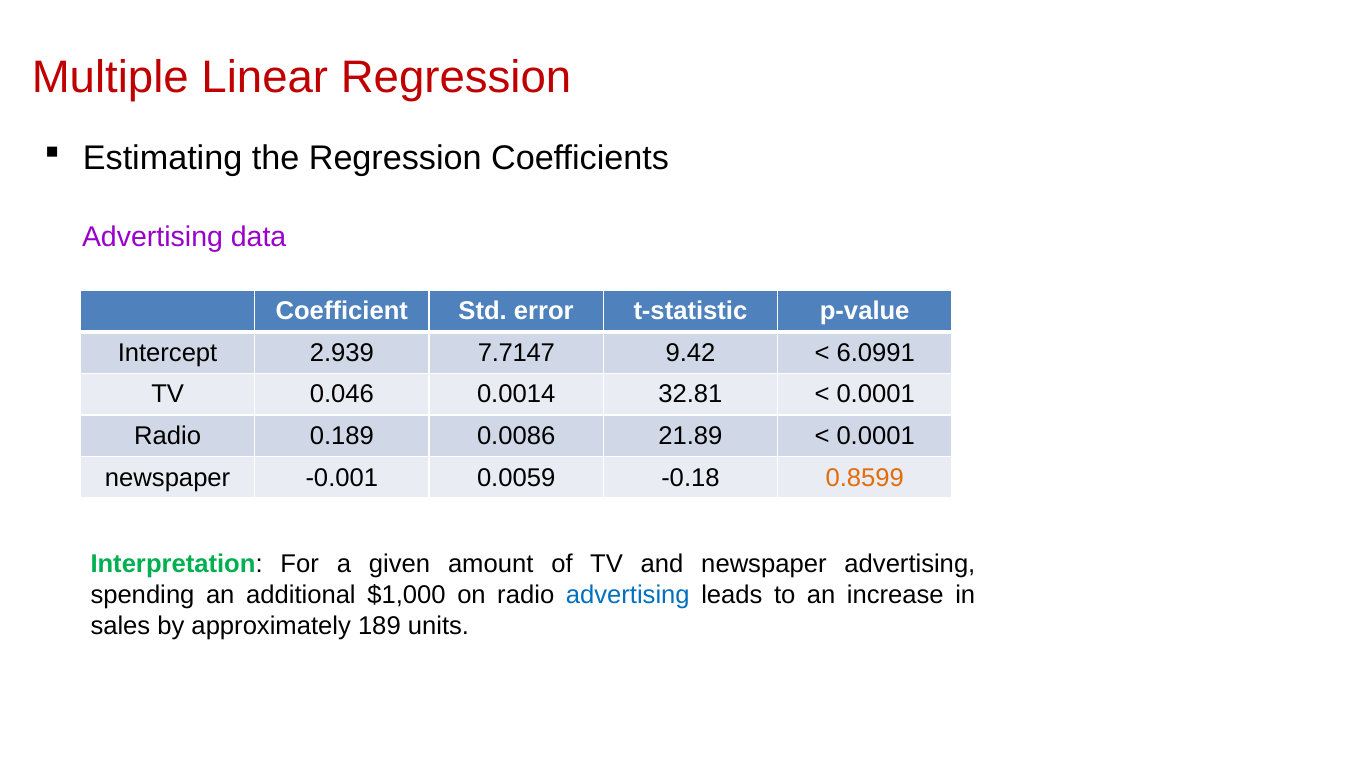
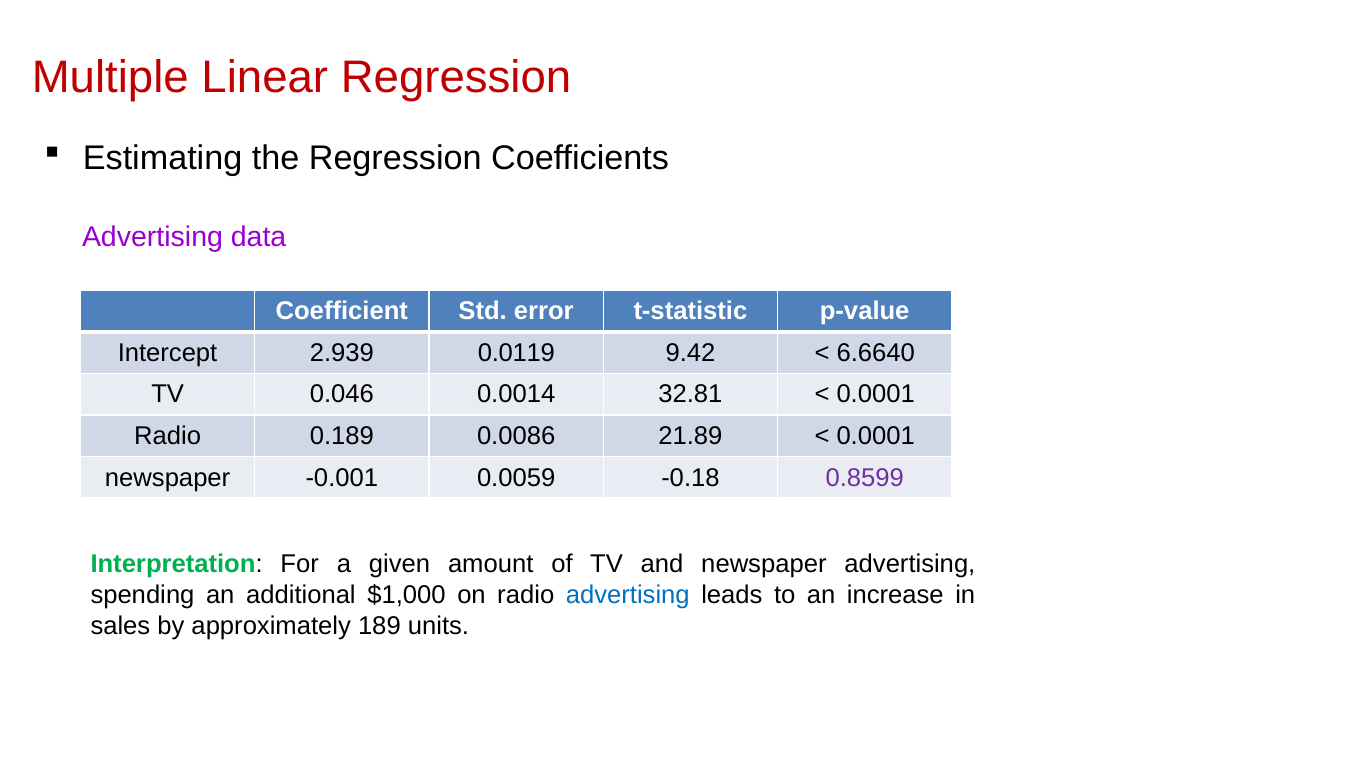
7.7147: 7.7147 -> 0.0119 (516, 353)
6.0991: 6.0991 -> 6.6640 (876, 353)
0.8599 colour: orange -> purple (865, 478)
